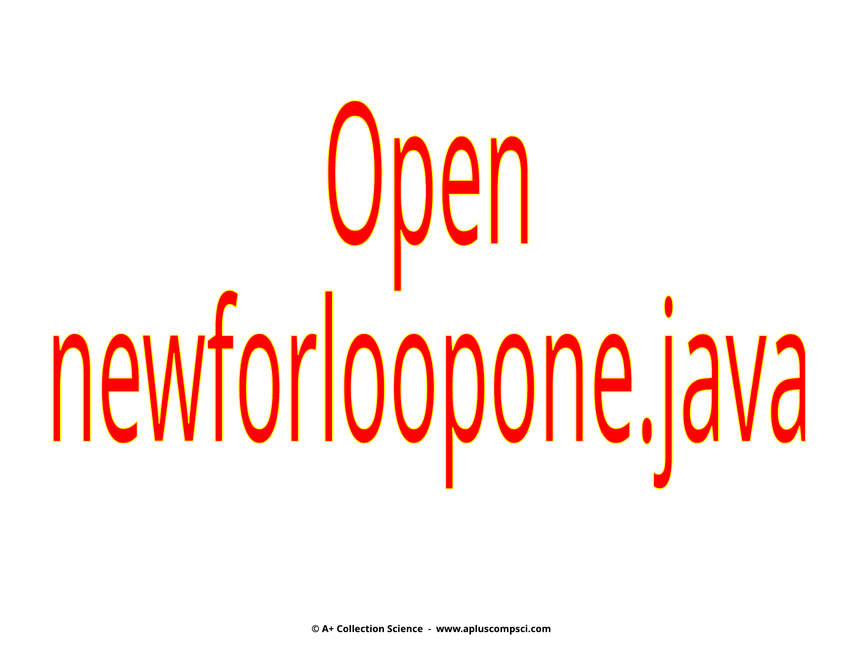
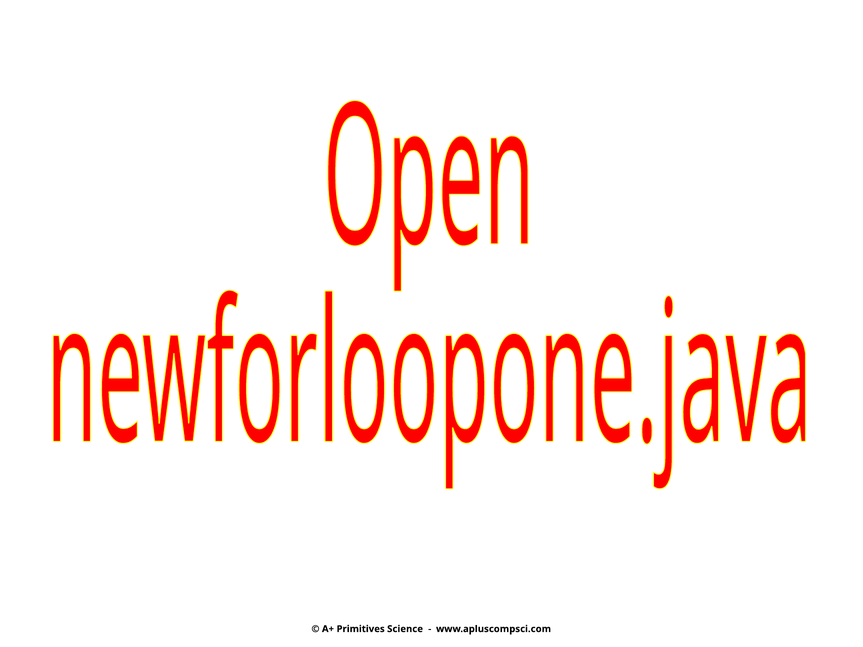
Collection: Collection -> Primitives (361, 629)
